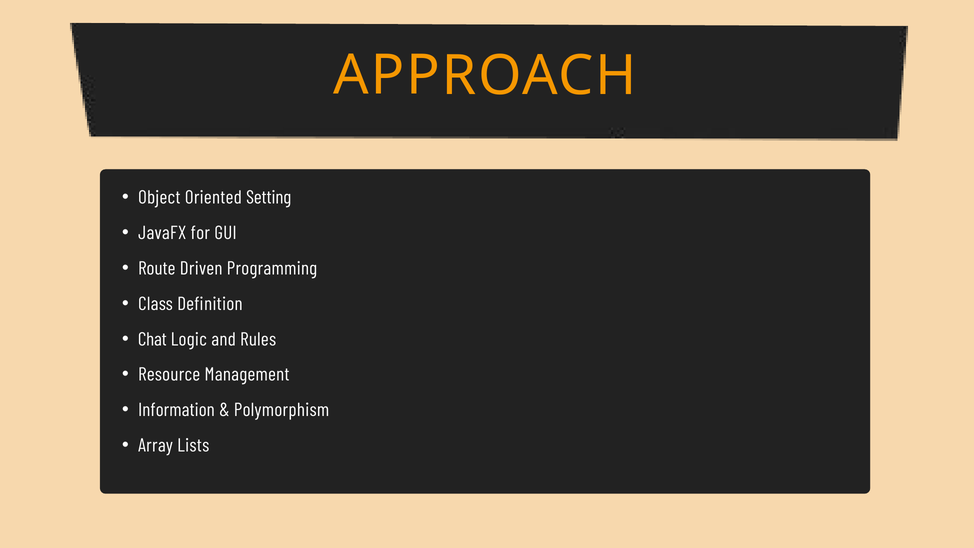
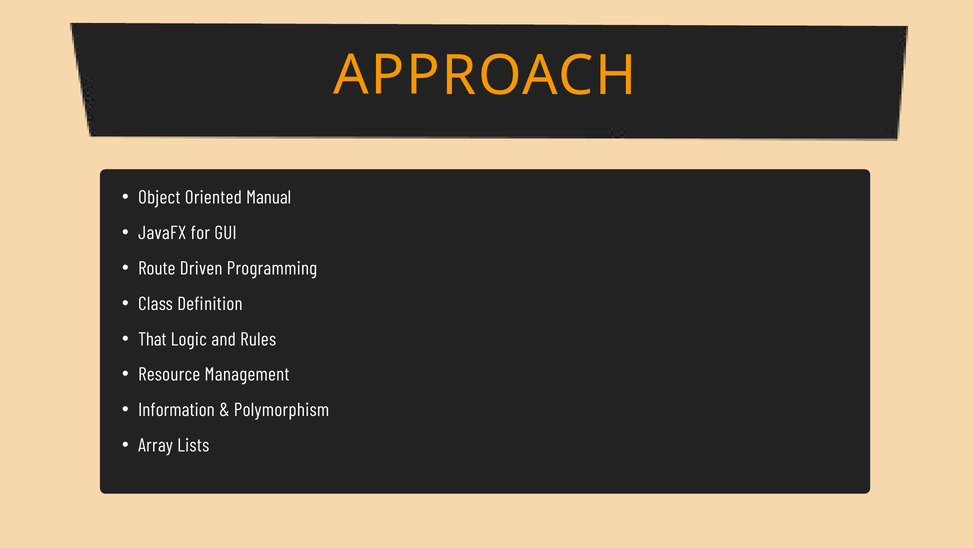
Setting: Setting -> Manual (269, 198)
Chat: Chat -> That (152, 339)
